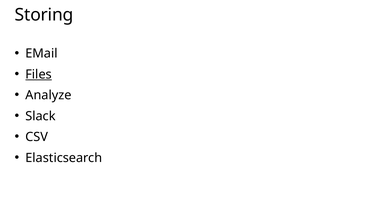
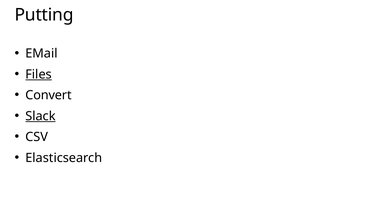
Storing: Storing -> Putting (44, 15)
Analyze: Analyze -> Convert (49, 95)
Slack underline: none -> present (41, 116)
